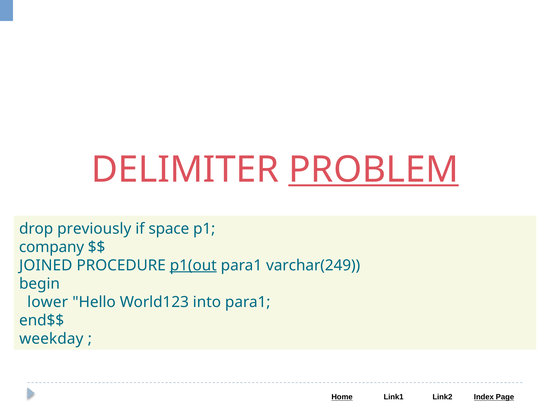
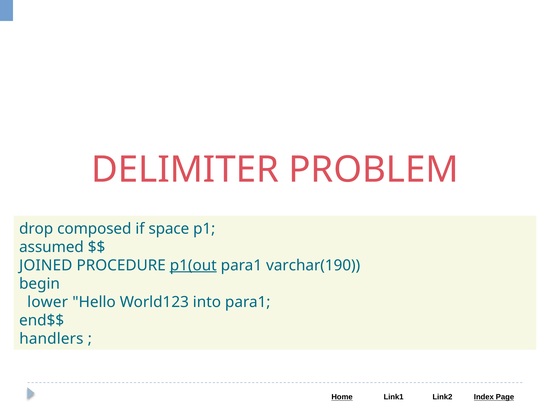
PROBLEM underline: present -> none (374, 169)
previously: previously -> composed (94, 228)
company: company -> assumed (51, 247)
varchar(249: varchar(249 -> varchar(190 (313, 265)
weekday: weekday -> handlers (51, 338)
